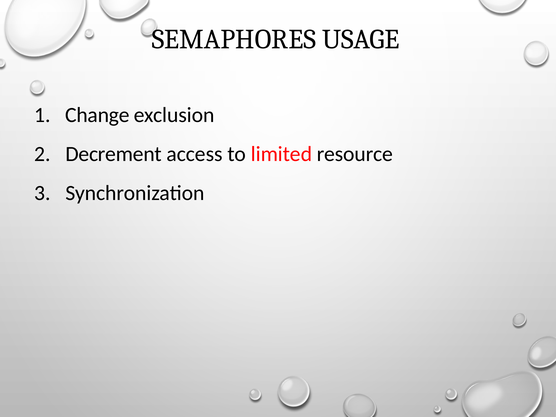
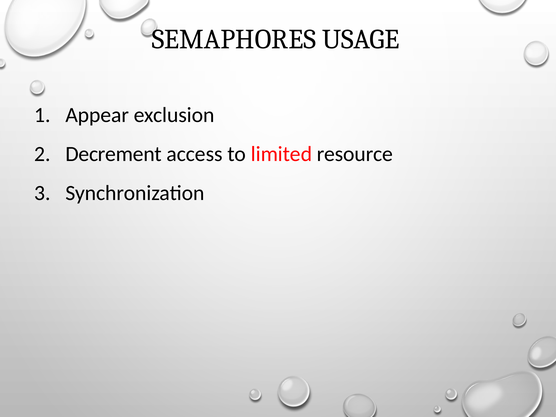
Change: Change -> Appear (97, 115)
